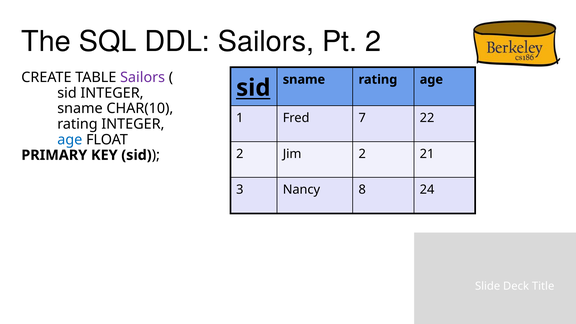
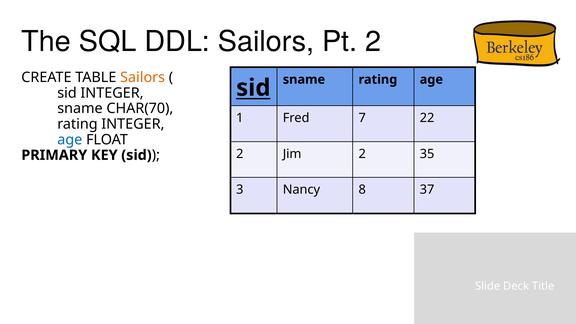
Sailors colour: purple -> orange (143, 77)
CHAR(10: CHAR(10 -> CHAR(70 (140, 108)
21: 21 -> 35 (427, 154)
24: 24 -> 37 (427, 190)
